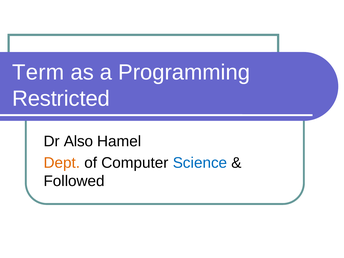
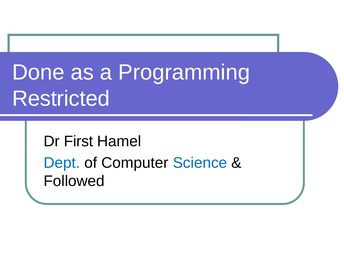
Term: Term -> Done (38, 72)
Also: Also -> First (78, 141)
Dept colour: orange -> blue (62, 163)
